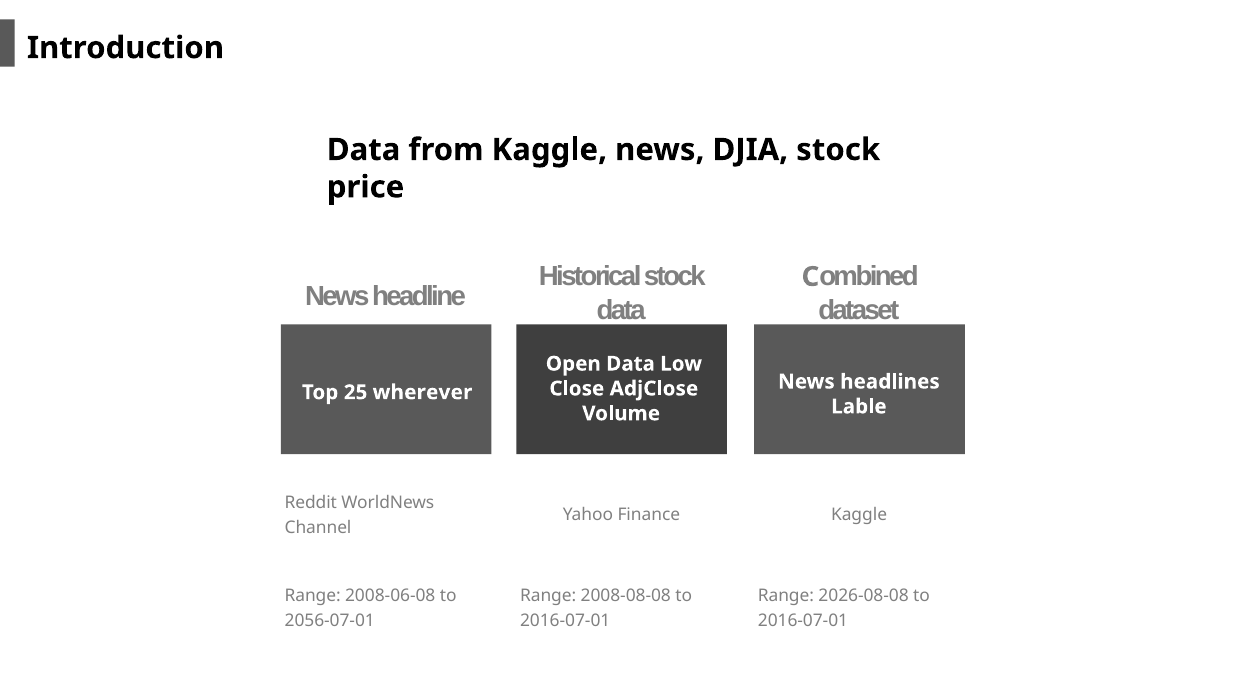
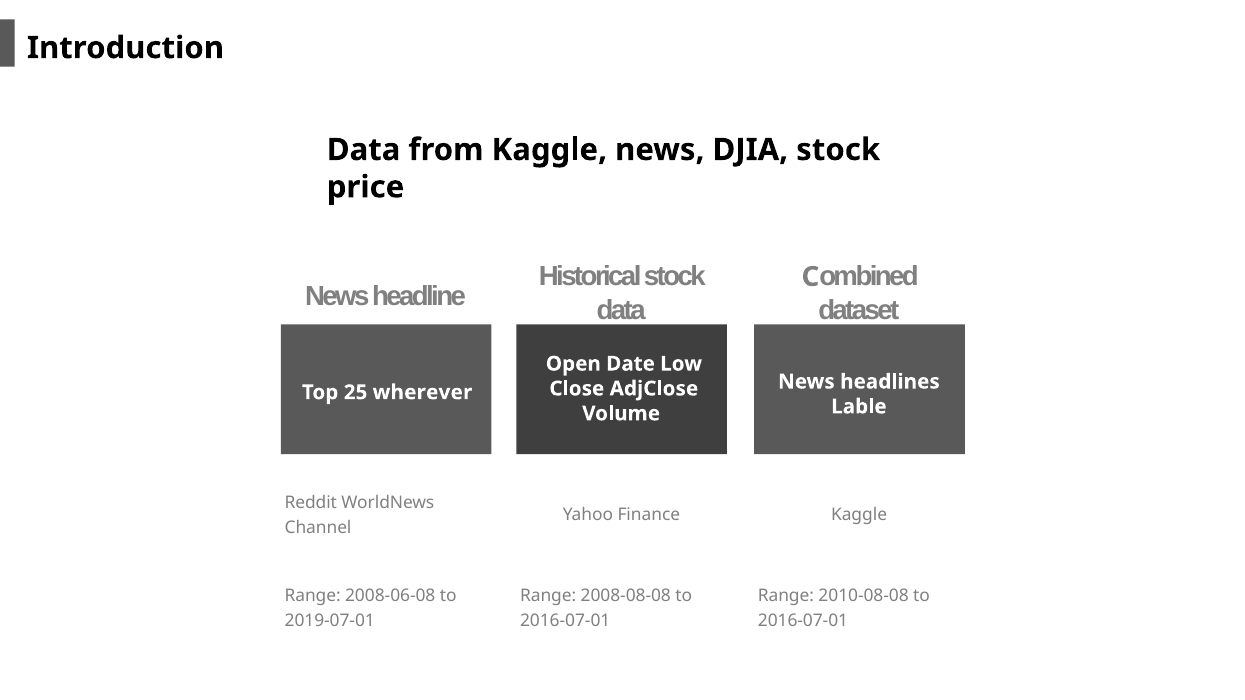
Open Data: Data -> Date (631, 364)
2026-08-08: 2026-08-08 -> 2010-08-08 (864, 596)
2056-07-01: 2056-07-01 -> 2019-07-01 (330, 621)
